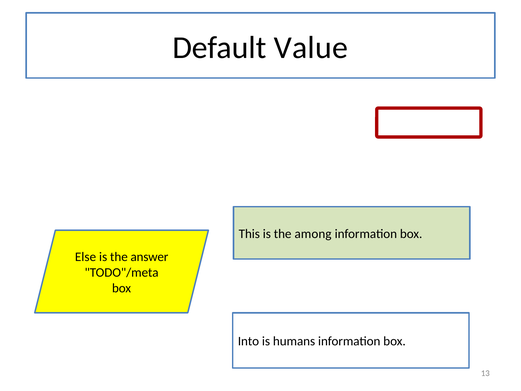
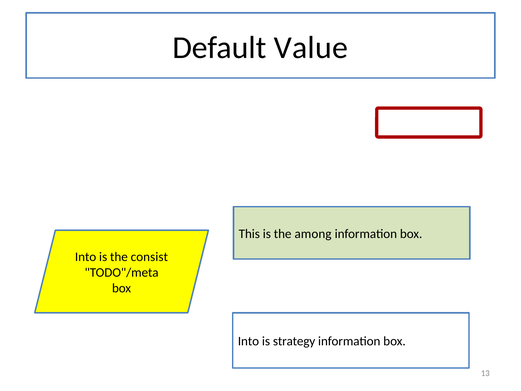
Else: Else -> Into (86, 257)
answer: answer -> consist (149, 257)
humans: humans -> strategy (294, 341)
